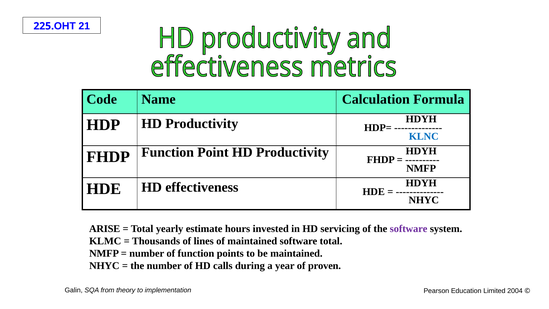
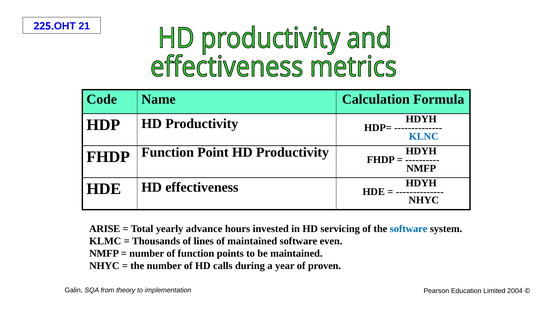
estimate: estimate -> advance (204, 229)
software colour: purple -> blue (409, 229)
software total: total -> even (331, 241)
